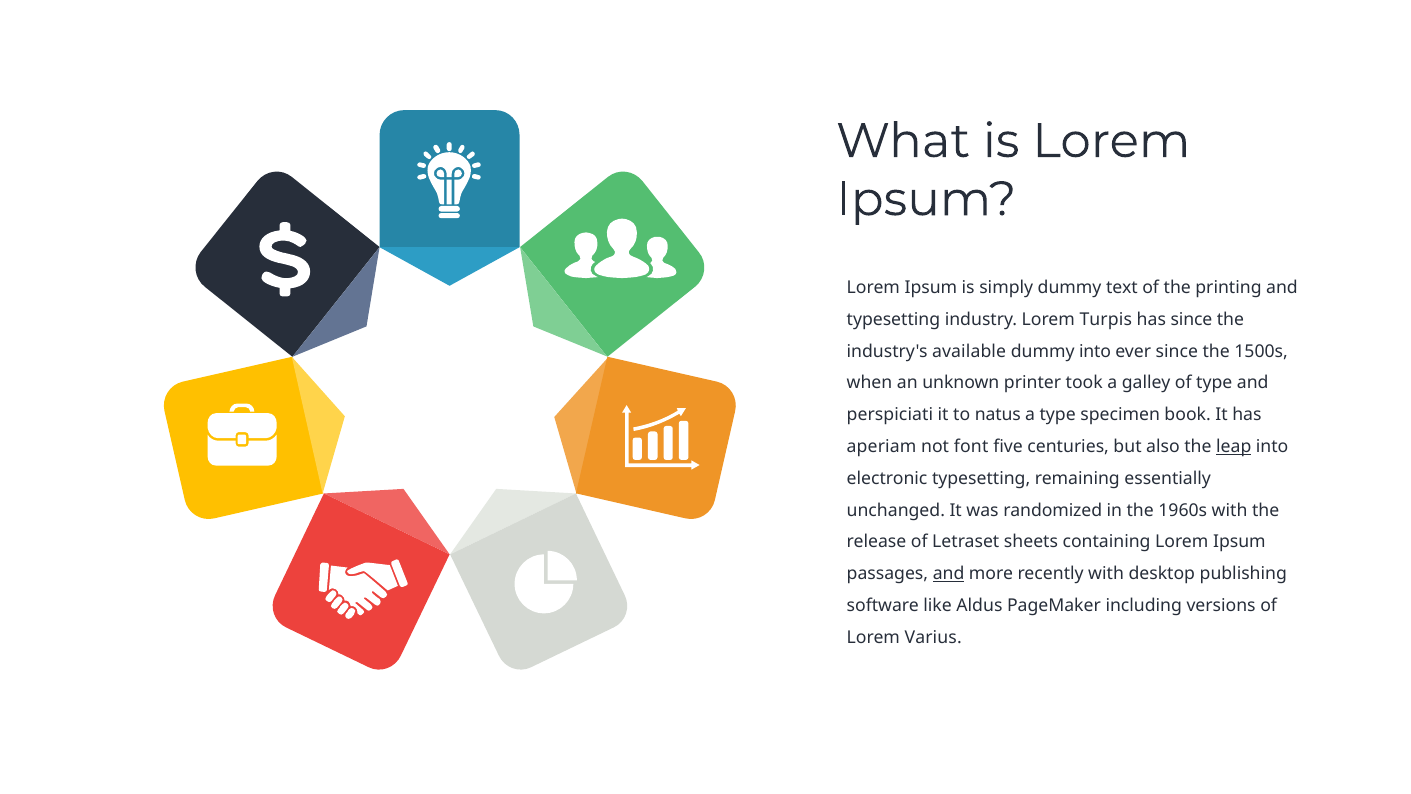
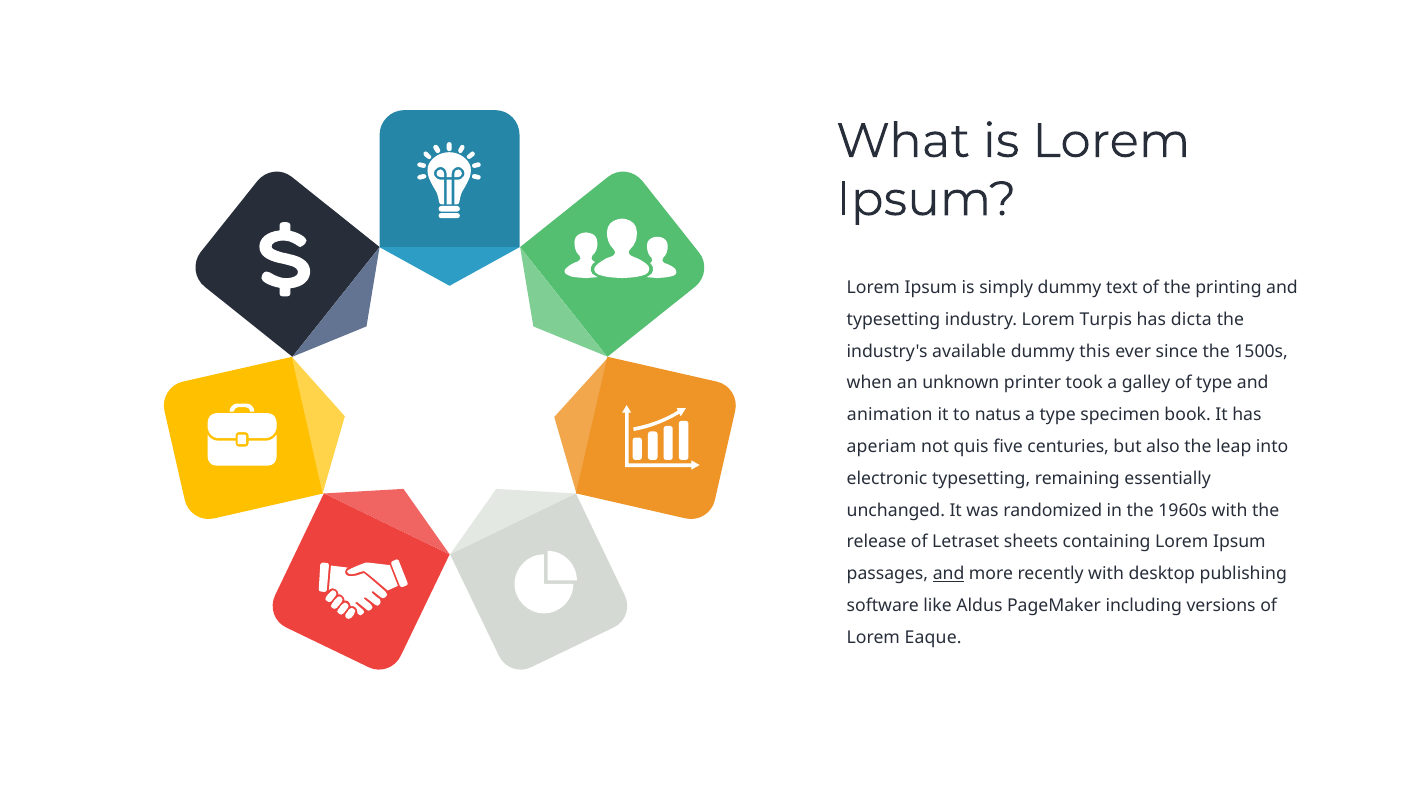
has since: since -> dicta (1191, 320)
dummy into: into -> this (1095, 351)
perspiciati: perspiciati -> animation (890, 415)
font: font -> quis (971, 446)
leap underline: present -> none (1234, 446)
Varius: Varius -> Eaque (933, 637)
